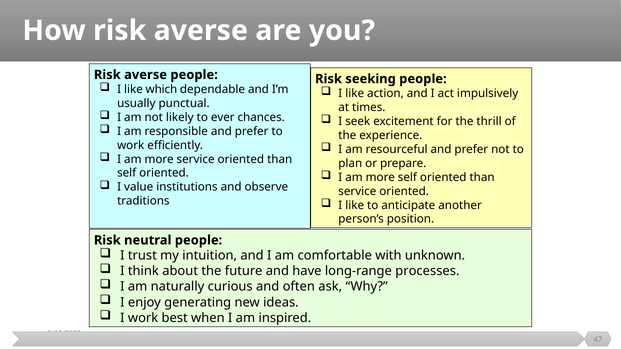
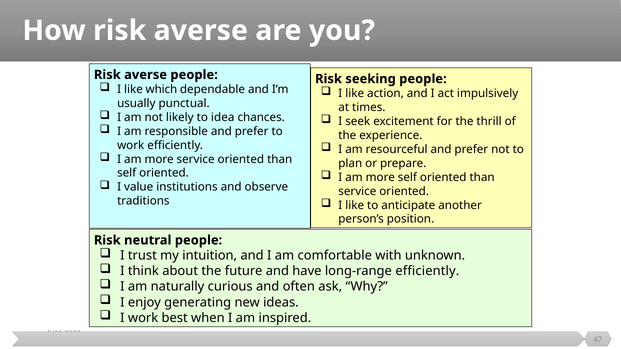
ever: ever -> idea (223, 117)
long-range processes: processes -> efficiently (427, 271)
